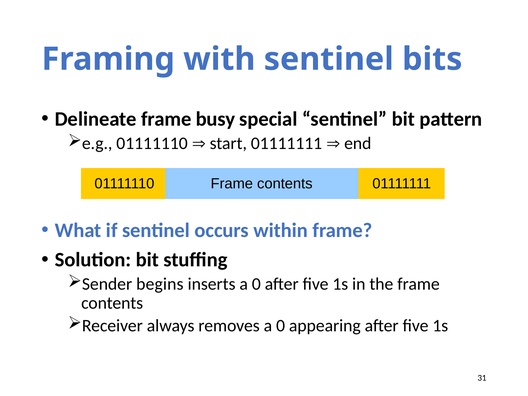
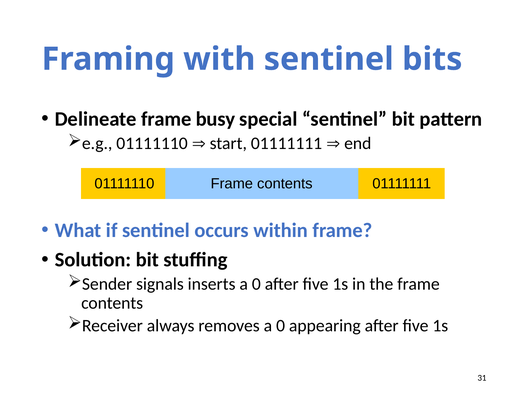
begins: begins -> signals (160, 284)
